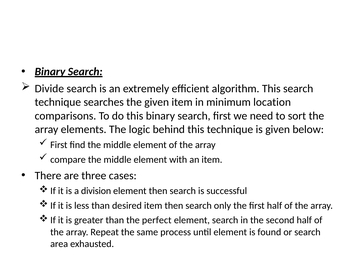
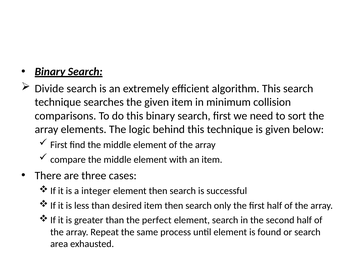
location: location -> collision (272, 102)
division: division -> integer (96, 191)
